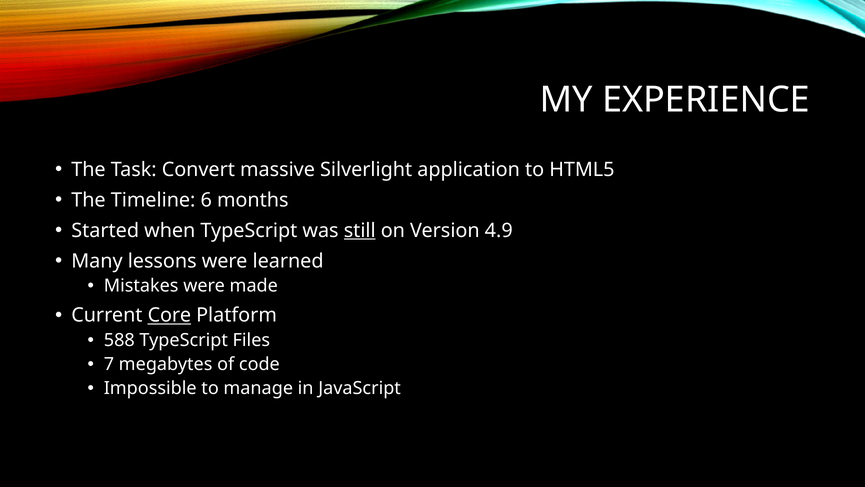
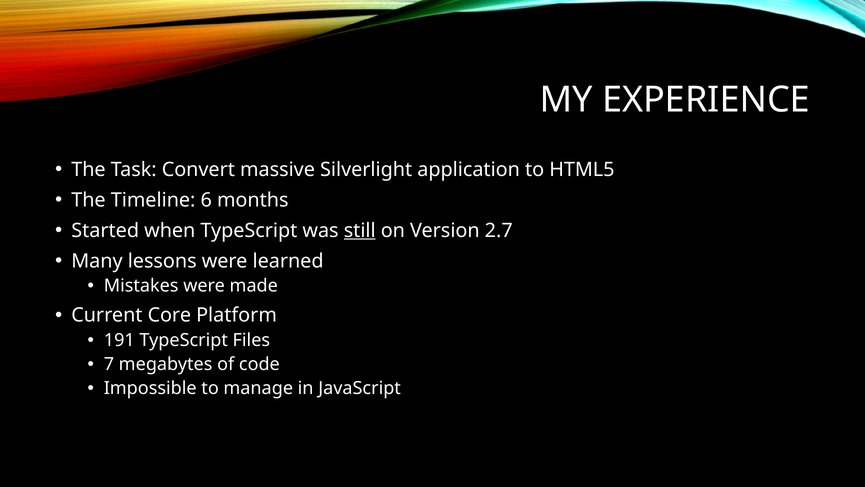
4.9: 4.9 -> 2.7 (499, 230)
Core underline: present -> none (169, 315)
588: 588 -> 191 (119, 340)
